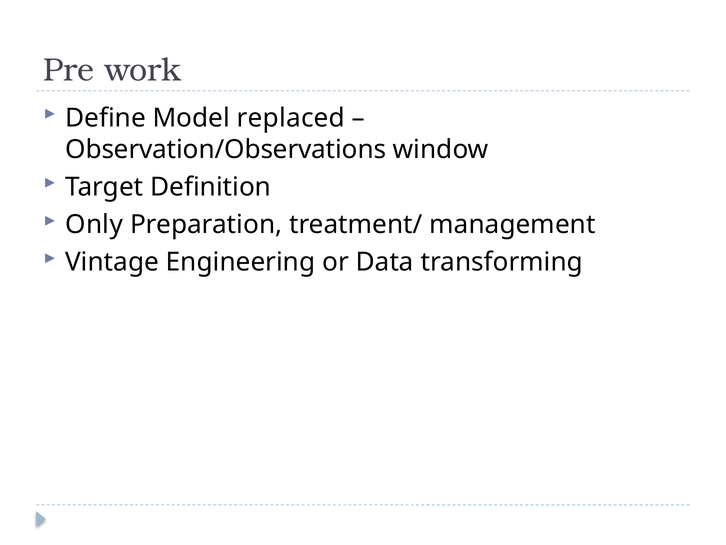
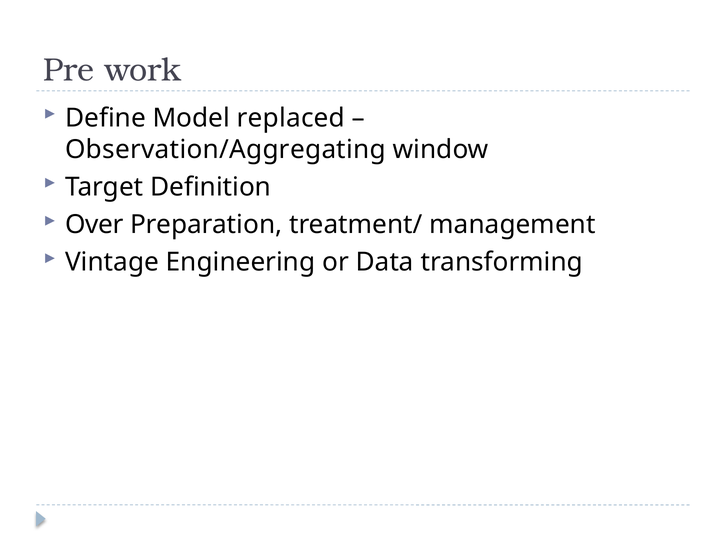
Observation/Observations: Observation/Observations -> Observation/Aggregating (226, 149)
Only: Only -> Over (94, 224)
